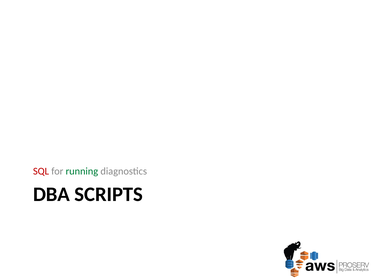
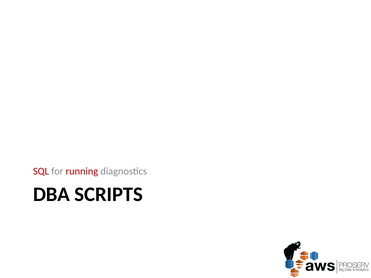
running colour: green -> red (82, 171)
